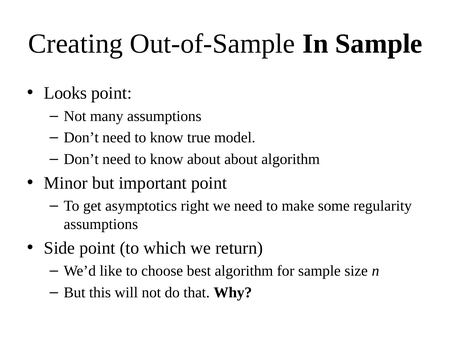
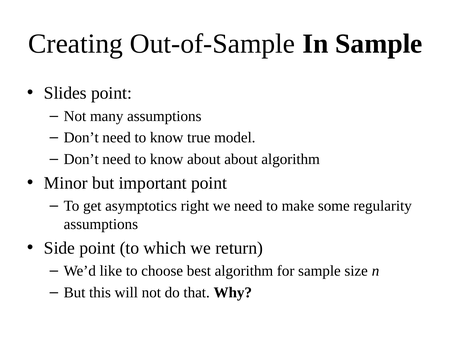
Looks: Looks -> Slides (65, 93)
